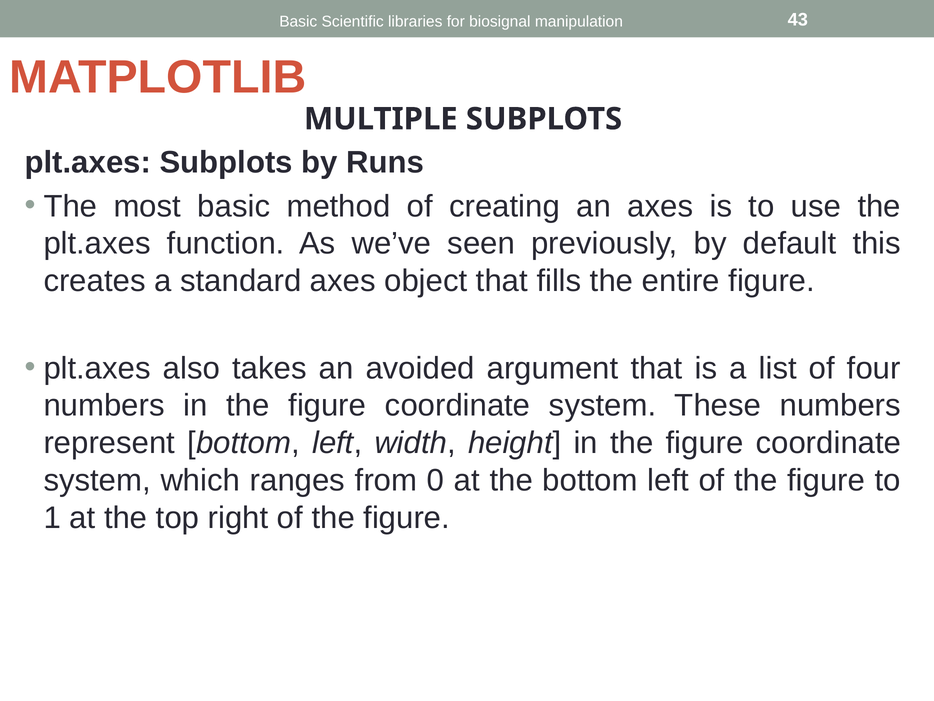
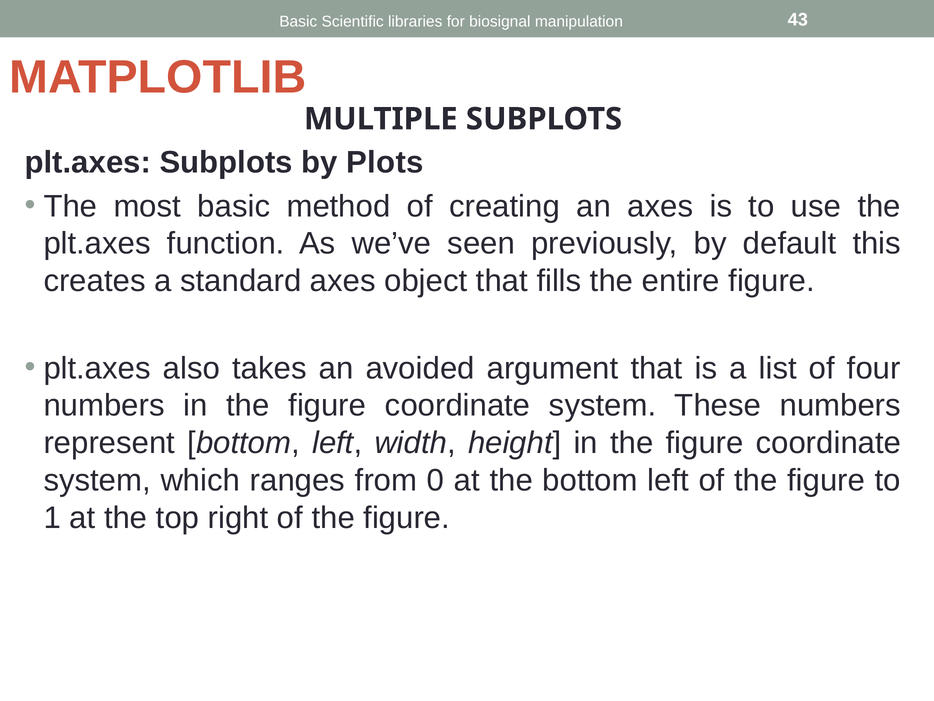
Runs: Runs -> Plots (385, 163)
